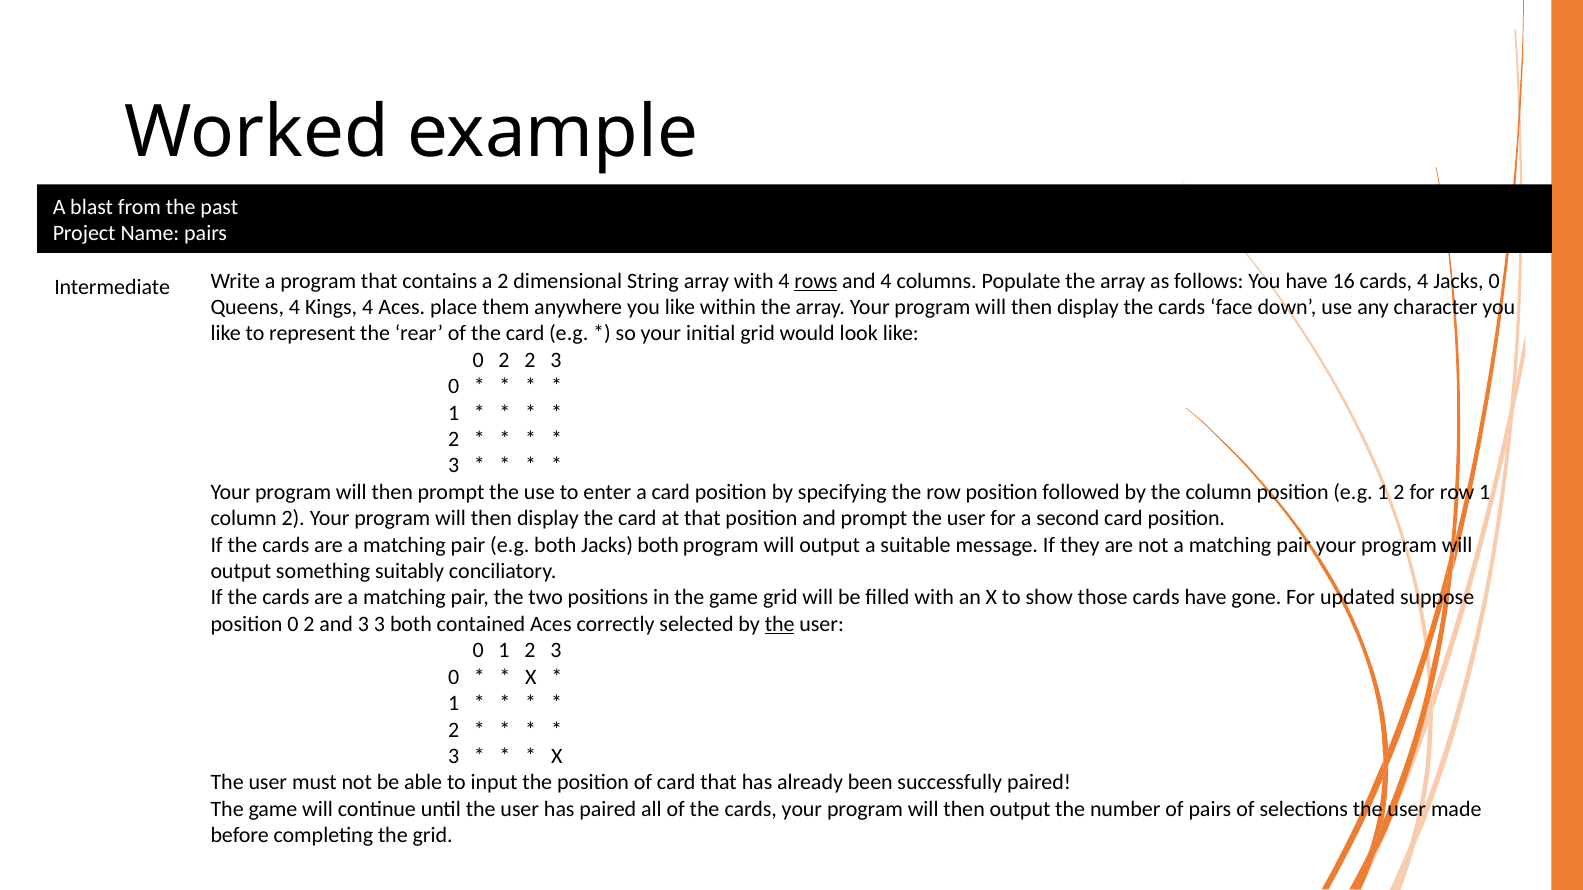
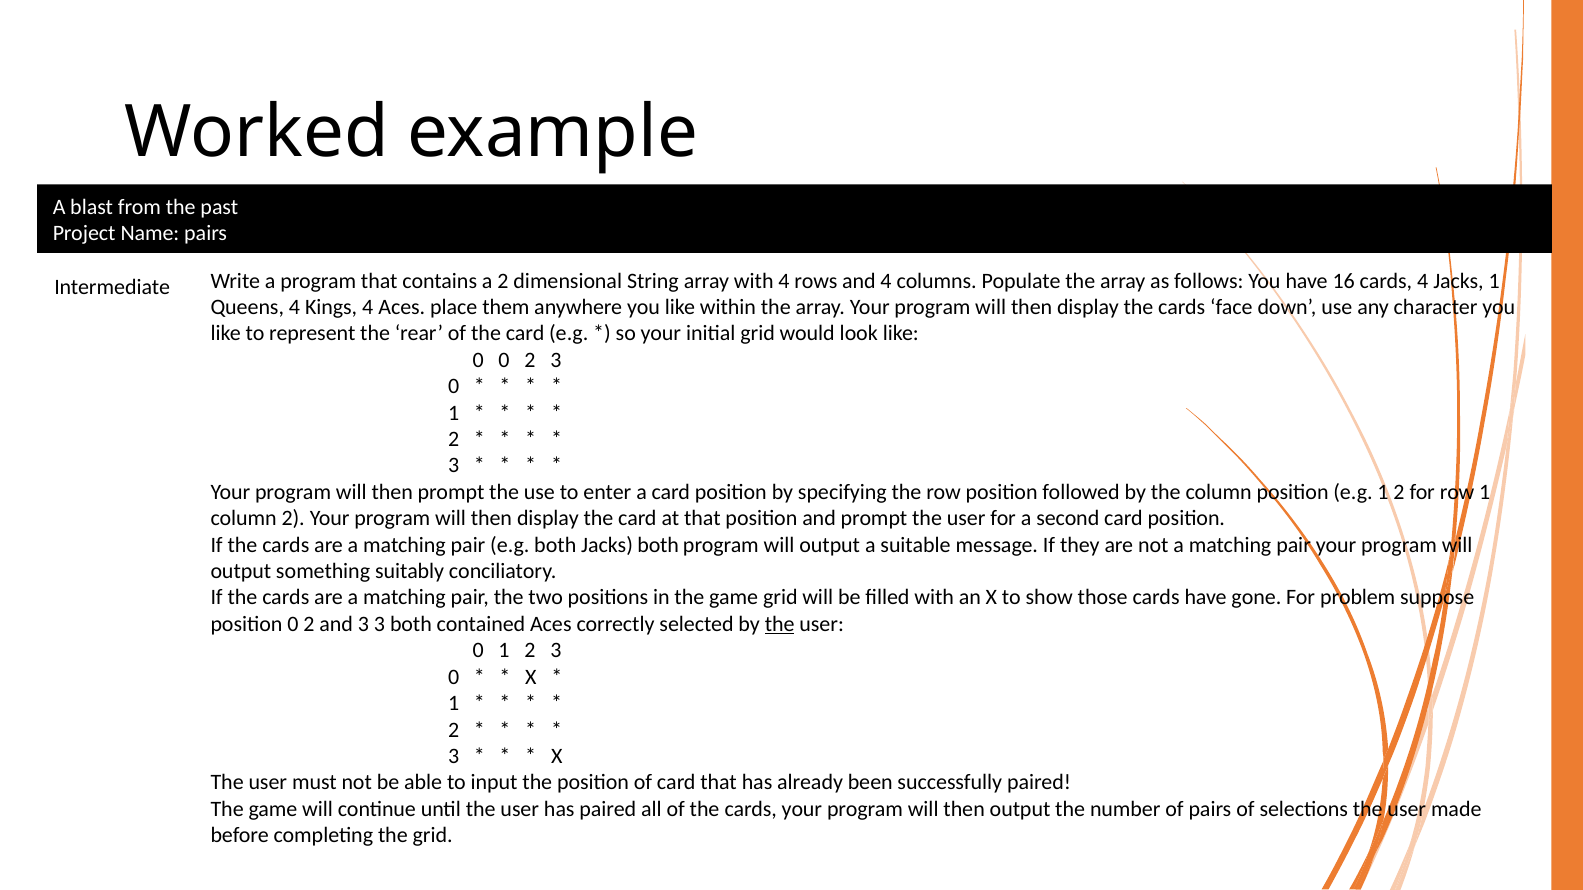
rows underline: present -> none (816, 281)
Jacks 0: 0 -> 1 (1494, 281)
2: 2 -> 0 (504, 360)
updated: updated -> problem (1358, 598)
